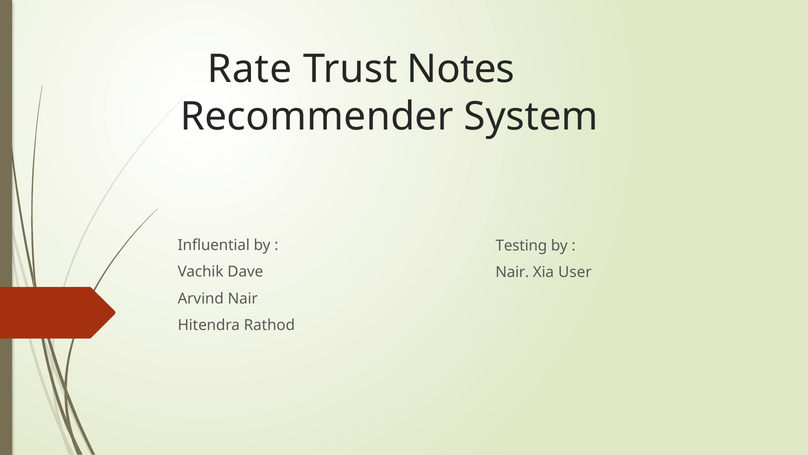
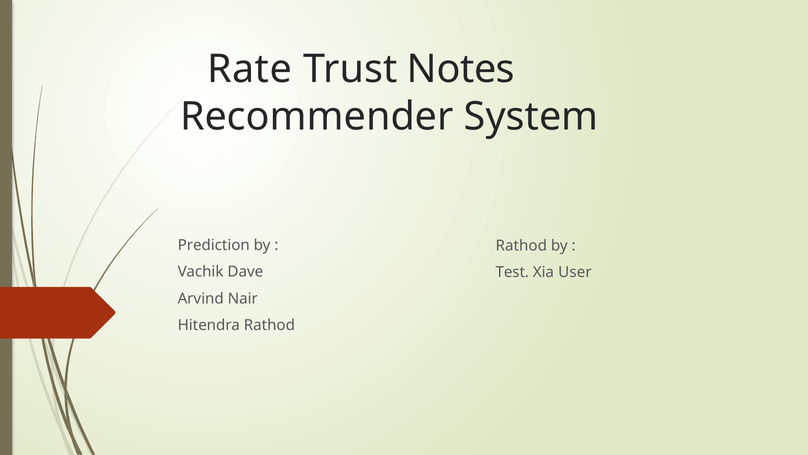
Influential: Influential -> Prediction (214, 245)
Testing: Testing -> Rathod (521, 245)
Nair: Nair -> Test (512, 272)
